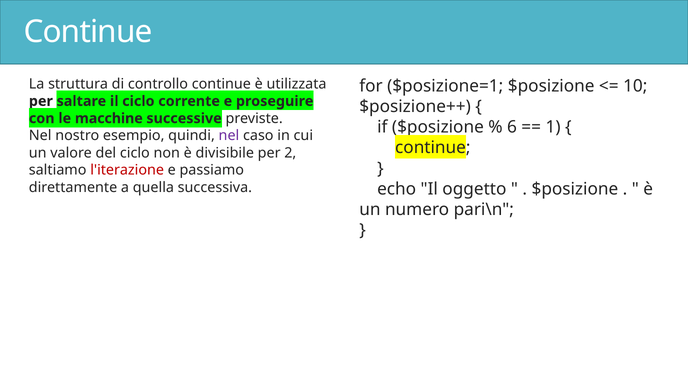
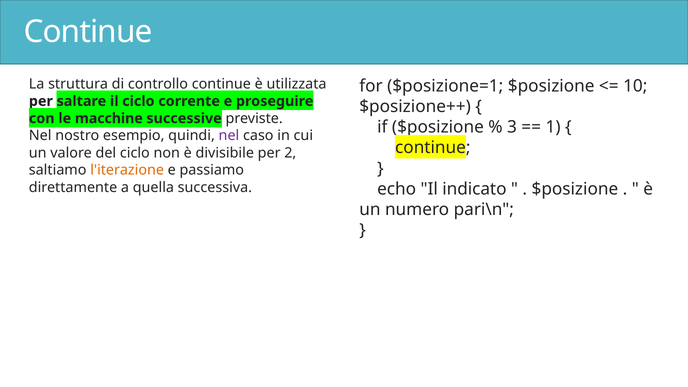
6: 6 -> 3 (512, 127)
l'iterazione colour: red -> orange (127, 170)
oggetto: oggetto -> indicato (474, 189)
